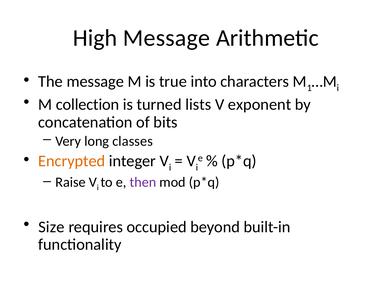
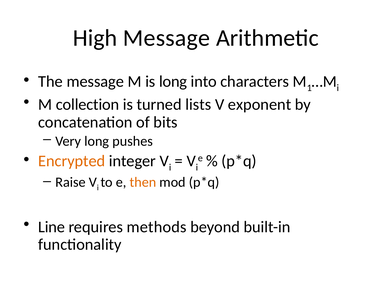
is true: true -> long (173, 82)
classes: classes -> pushes (133, 141)
then colour: purple -> orange (143, 182)
Size: Size -> Line (52, 227)
occupied: occupied -> methods (157, 227)
